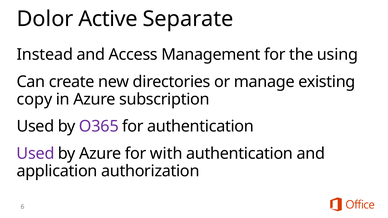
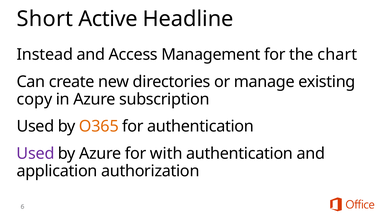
Dolor: Dolor -> Short (45, 19)
Separate: Separate -> Headline (188, 19)
using: using -> chart (337, 55)
O365 colour: purple -> orange (99, 127)
